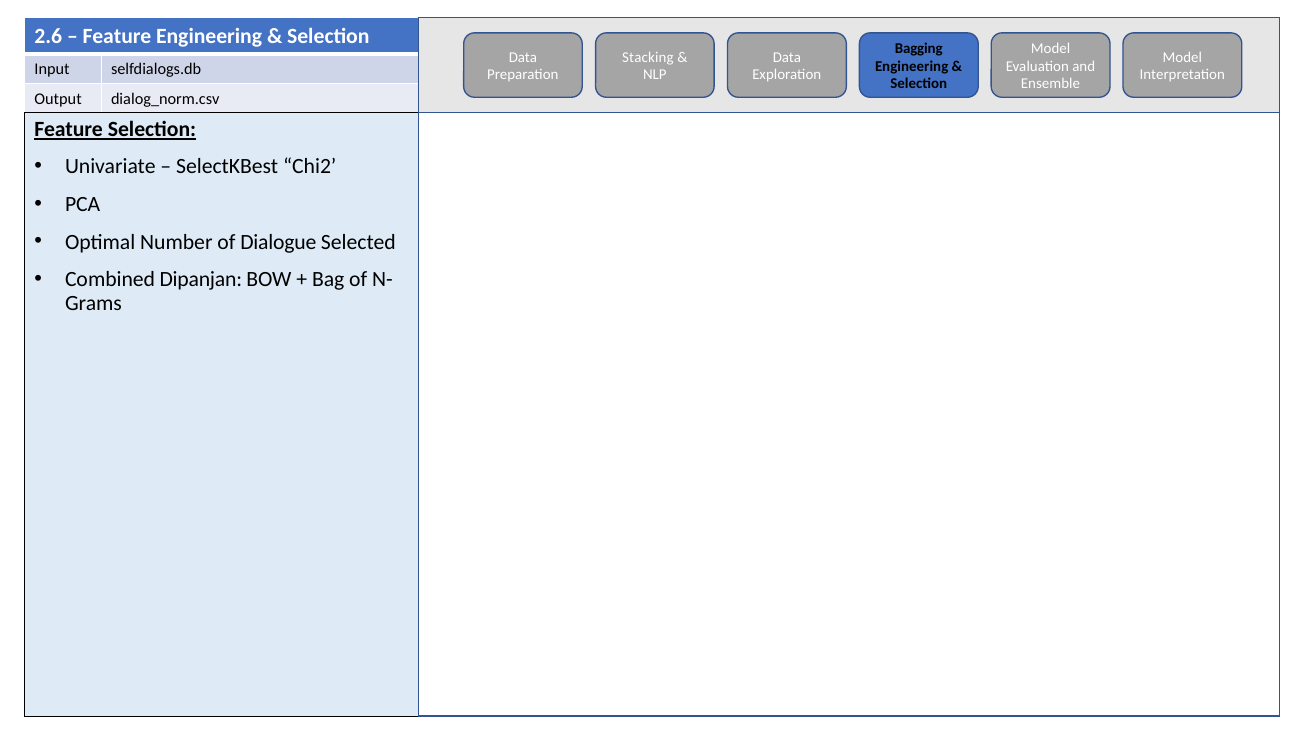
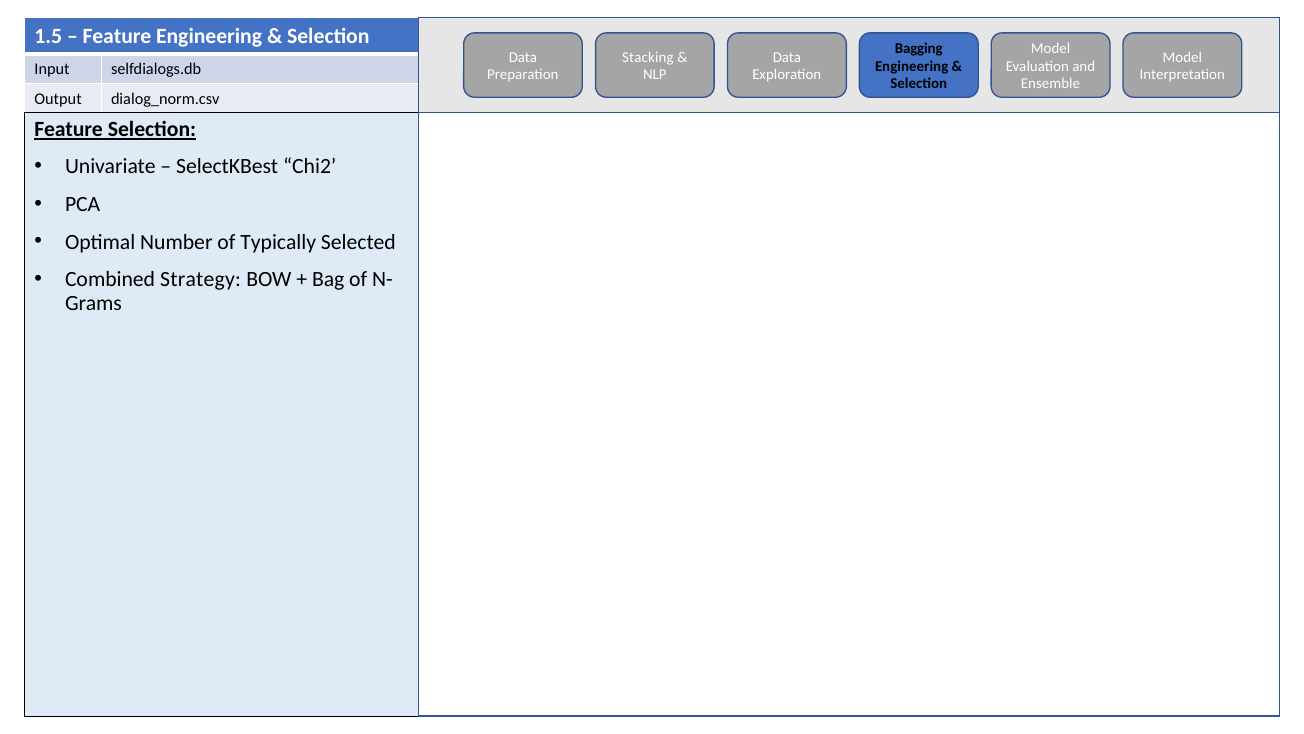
2.6: 2.6 -> 1.5 (48, 36)
Dialogue: Dialogue -> Typically (278, 242)
Dipanjan: Dipanjan -> Strategy (201, 279)
